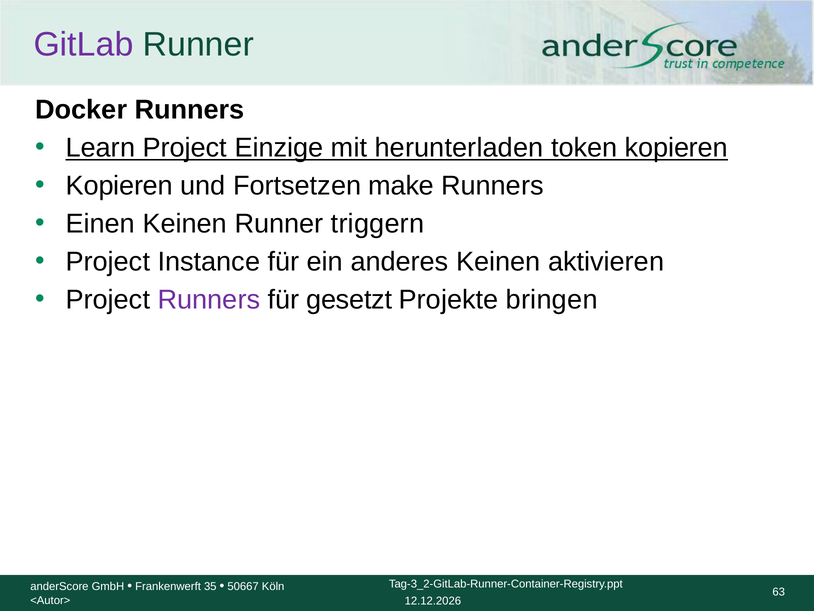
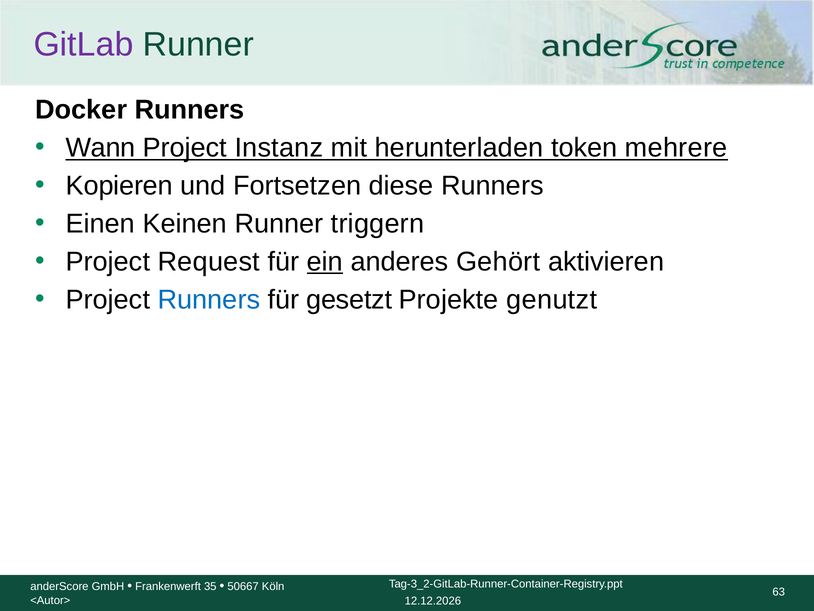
Learn: Learn -> Wann (101, 148)
Einzige: Einzige -> Instanz (279, 148)
token kopieren: kopieren -> mehrere (676, 148)
make: make -> diese (401, 186)
Instance: Instance -> Request (209, 262)
ein underline: none -> present (325, 262)
anderes Keinen: Keinen -> Gehört (498, 262)
Runners colour: purple -> blue (209, 299)
bringen: bringen -> genutzt (552, 299)
